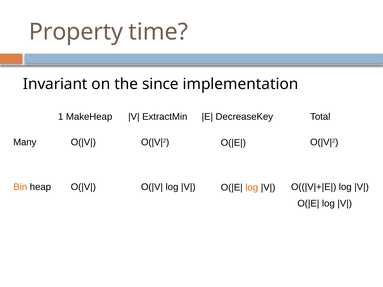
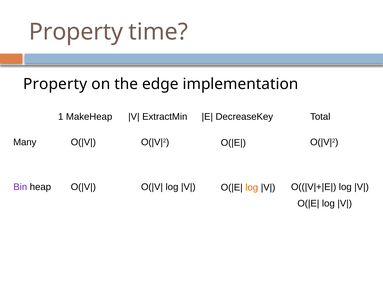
Invariant: Invariant -> Property (55, 84)
since: since -> edge (160, 84)
Bin colour: orange -> purple (20, 187)
